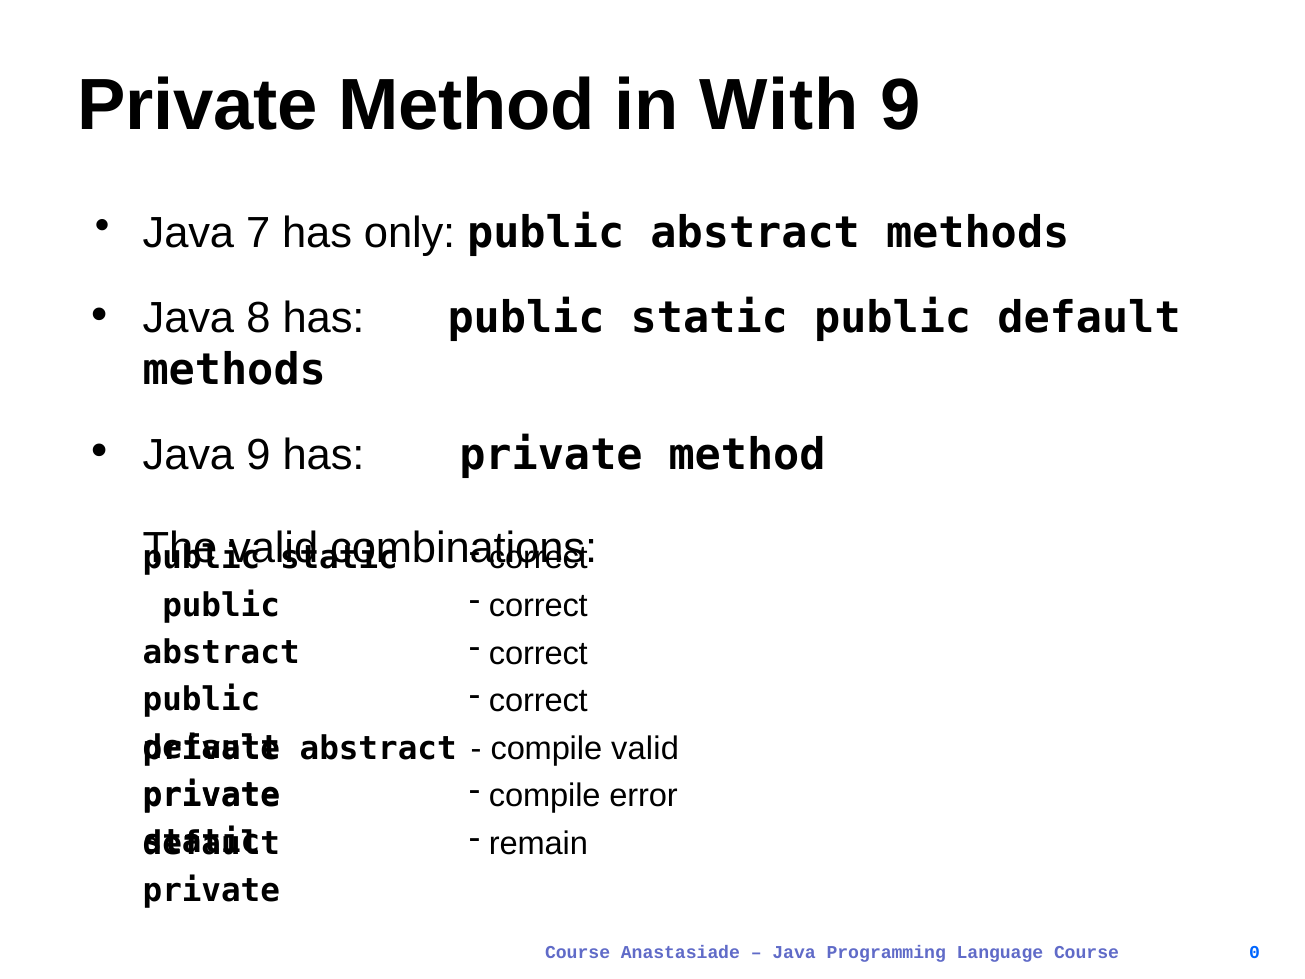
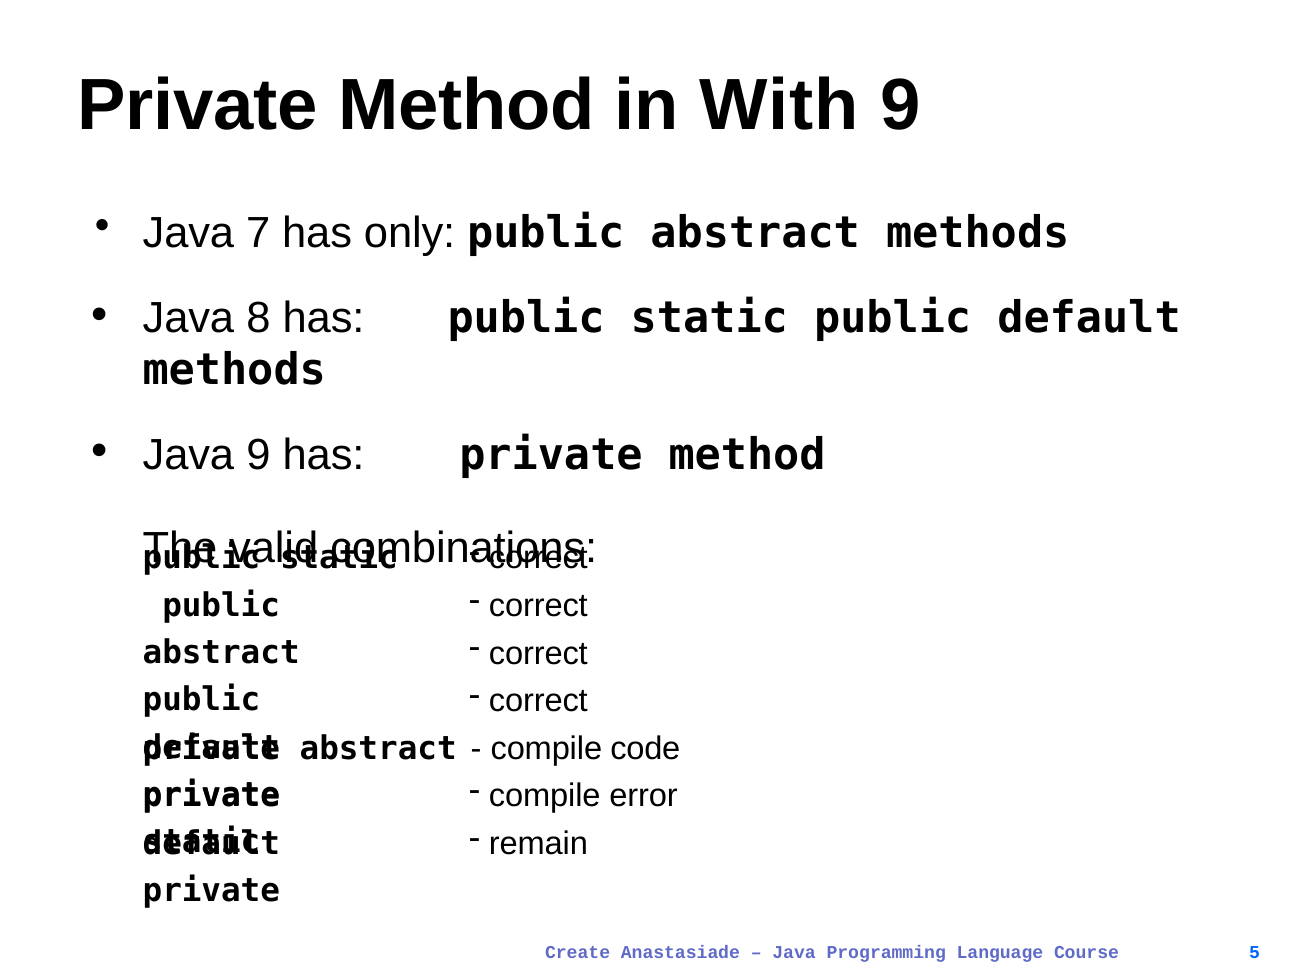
compile valid: valid -> code (645, 748)
Course: Course -> Create (578, 952)
0: 0 -> 5 (1255, 952)
